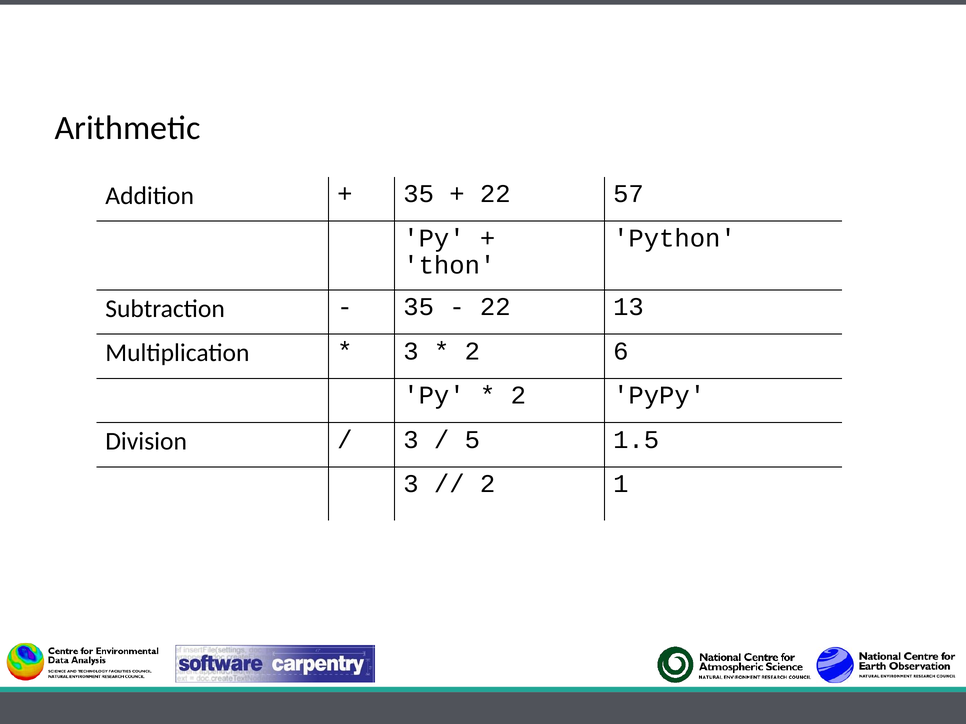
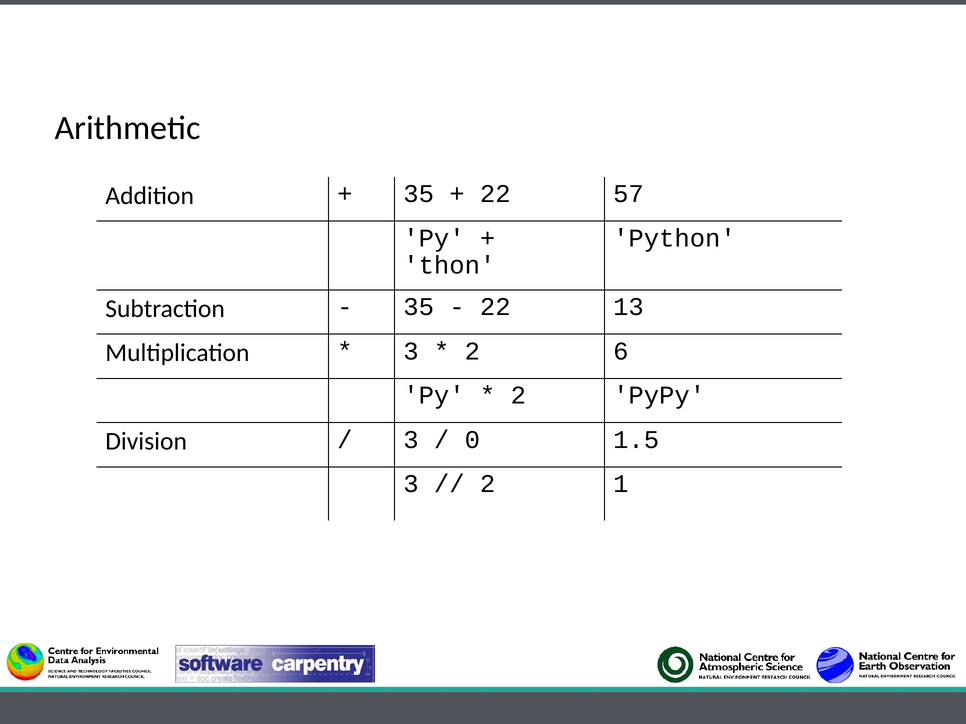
5: 5 -> 0 (472, 440)
